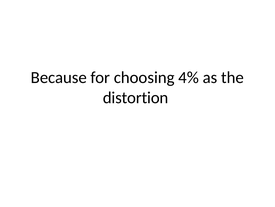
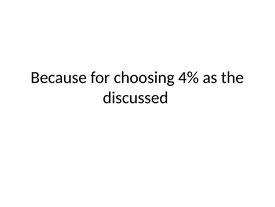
distortion: distortion -> discussed (136, 97)
